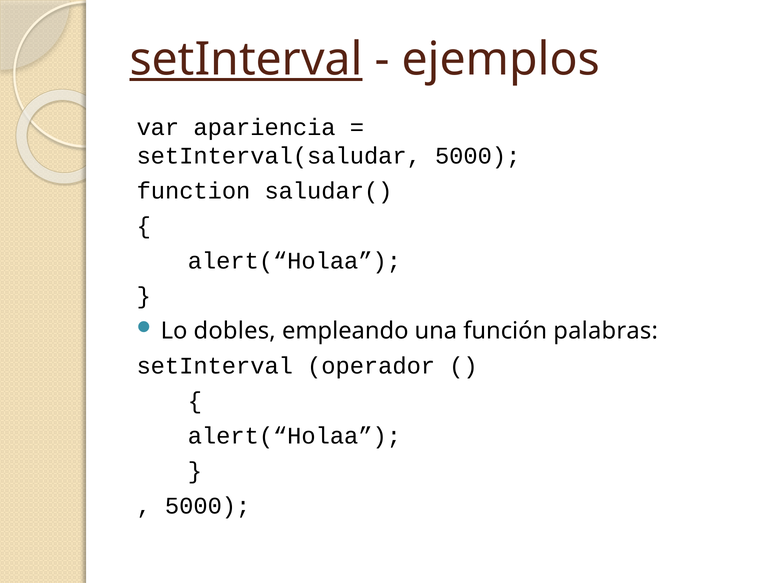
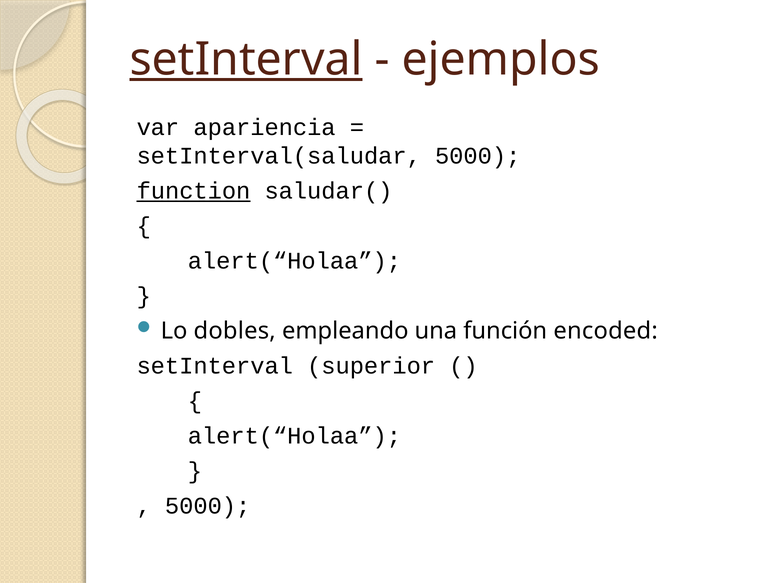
function underline: none -> present (193, 191)
palabras: palabras -> encoded (606, 331)
operador: operador -> superior (371, 366)
